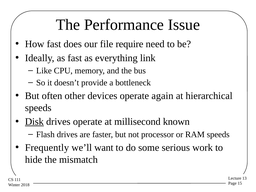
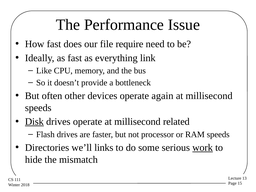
hierarchical: hierarchical -> millisecond (209, 96)
known: known -> related (176, 122)
Frequently: Frequently -> Directories (47, 148)
want: want -> links (104, 148)
work underline: none -> present (203, 148)
